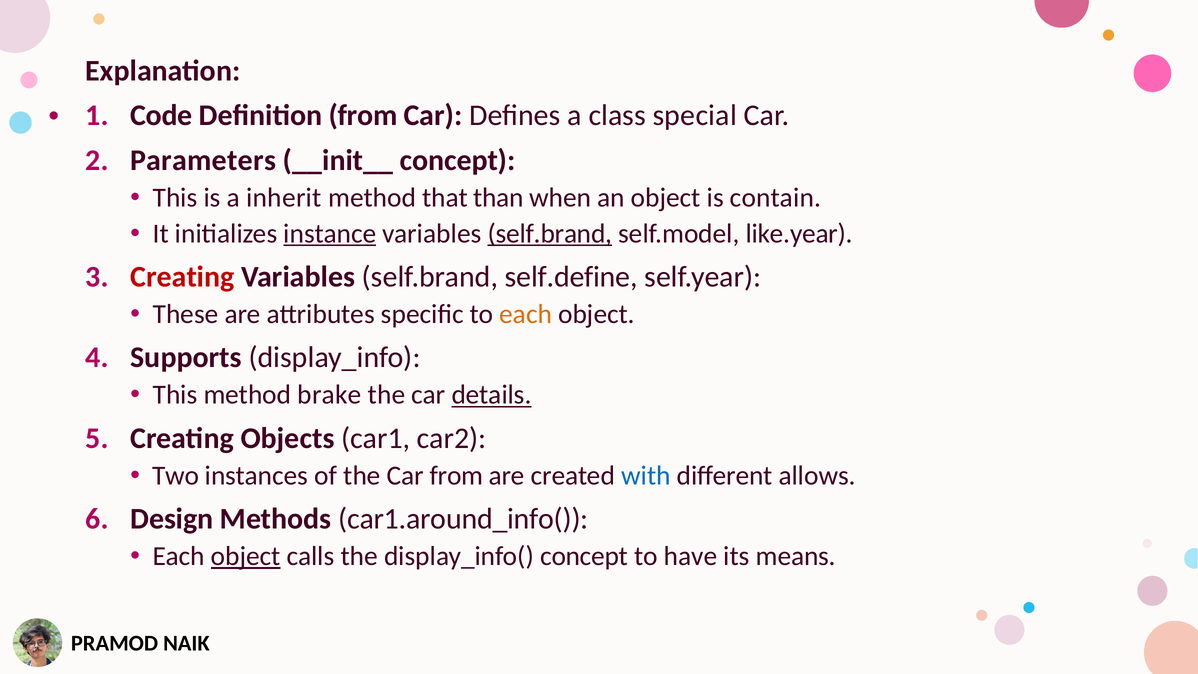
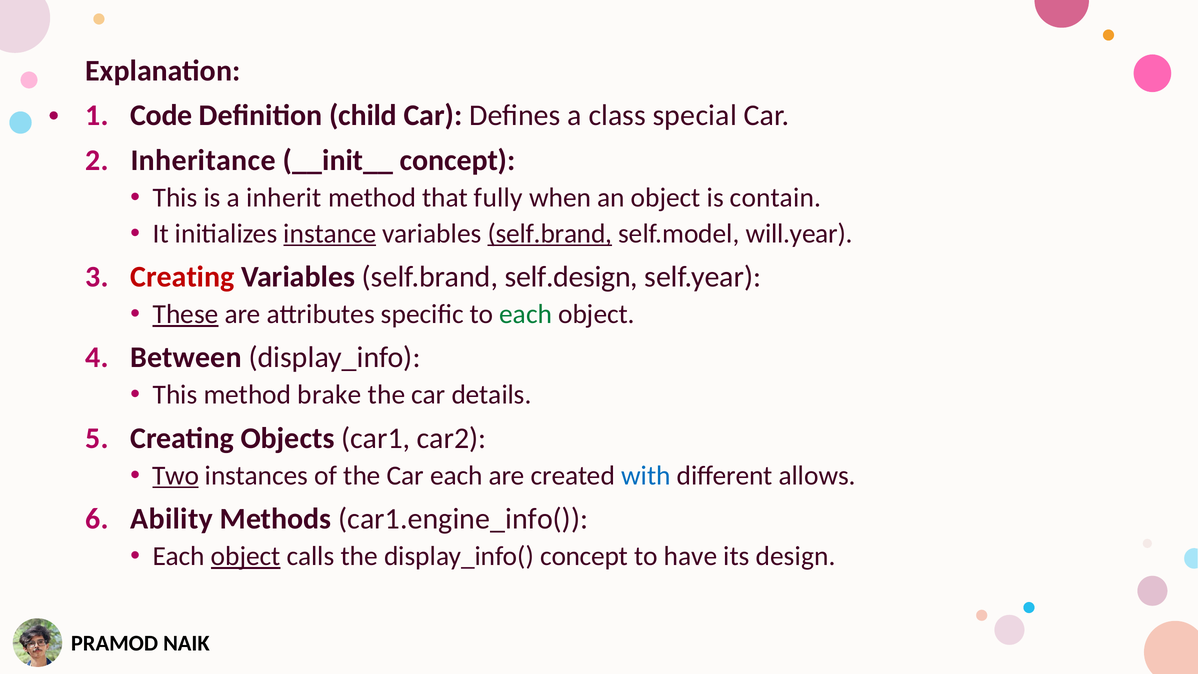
Definition from: from -> child (363, 116)
Parameters: Parameters -> Inheritance (203, 160)
than: than -> fully (498, 198)
like.year: like.year -> will.year (799, 233)
self.define: self.define -> self.design (571, 277)
These underline: none -> present (186, 314)
each colour: orange -> green (526, 314)
Supports: Supports -> Between (186, 358)
details underline: present -> none (492, 395)
Two underline: none -> present (176, 475)
Car from: from -> each (456, 475)
Design: Design -> Ability (172, 519)
car1.around_info(: car1.around_info( -> car1.engine_info( (463, 519)
means: means -> design (796, 556)
